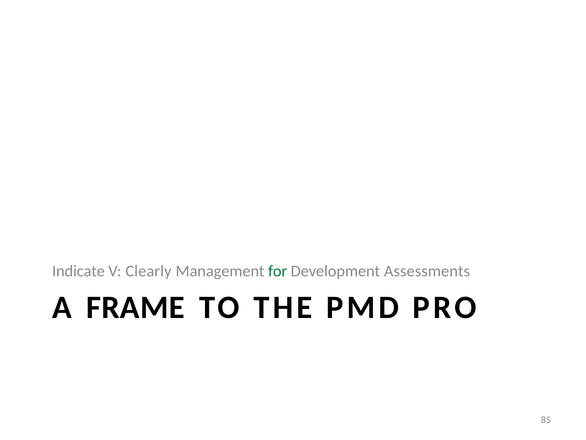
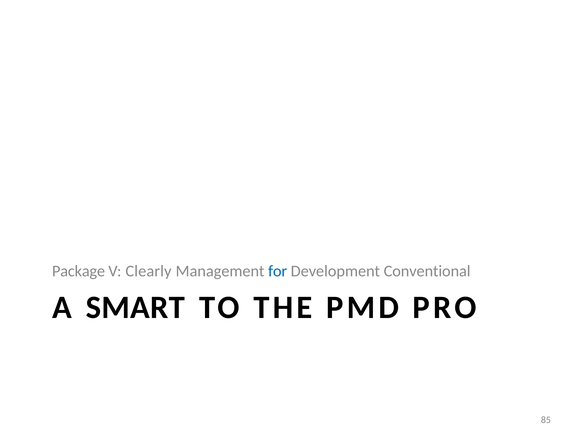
Indicate: Indicate -> Package (79, 271)
for colour: green -> blue (278, 271)
Assessments: Assessments -> Conventional (427, 271)
FRAME: FRAME -> SMART (135, 307)
